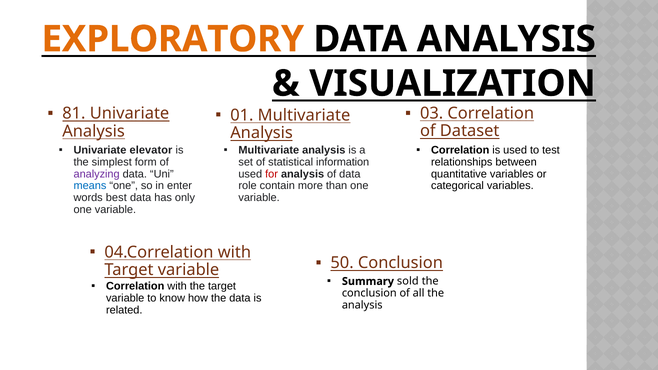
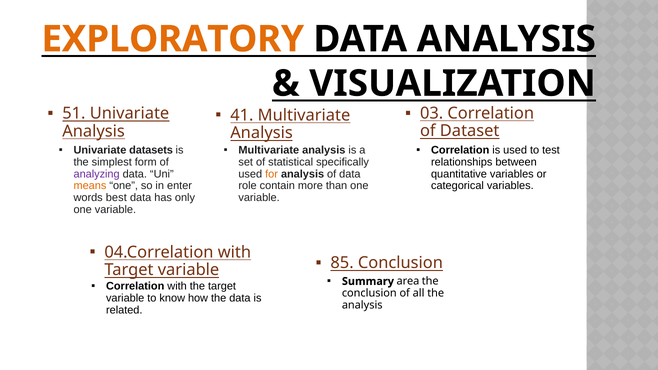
81: 81 -> 51 (74, 113)
01: 01 -> 41 (242, 115)
elevator: elevator -> datasets (151, 150)
information: information -> specifically (343, 162)
for colour: red -> orange (272, 174)
means colour: blue -> orange (90, 186)
50: 50 -> 85 (342, 263)
sold: sold -> area (408, 281)
